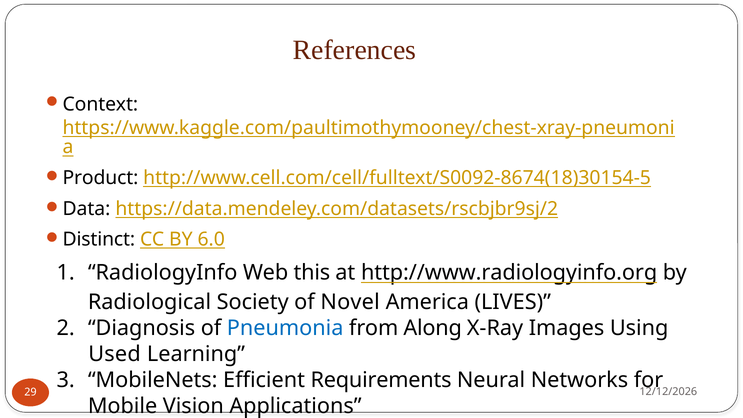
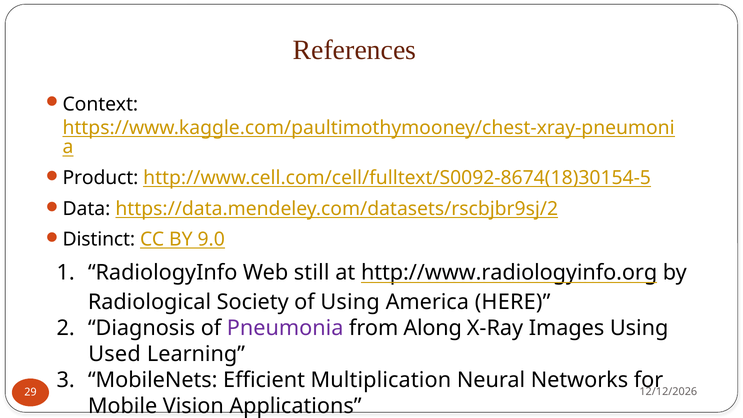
6.0: 6.0 -> 9.0 (211, 239)
this: this -> still (312, 272)
of Novel: Novel -> Using (350, 302)
LIVES: LIVES -> HERE (513, 302)
Pneumonia colour: blue -> purple (285, 328)
Requirements: Requirements -> Multiplication (381, 380)
